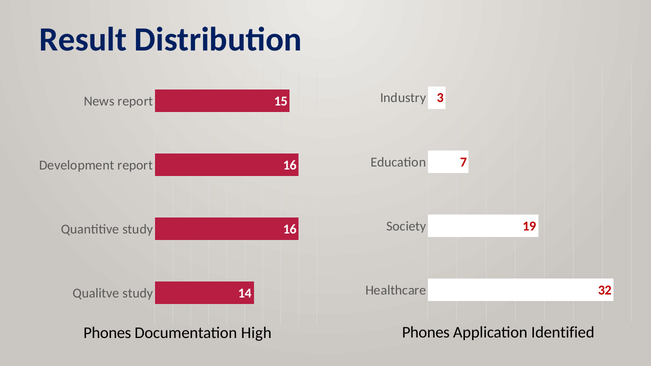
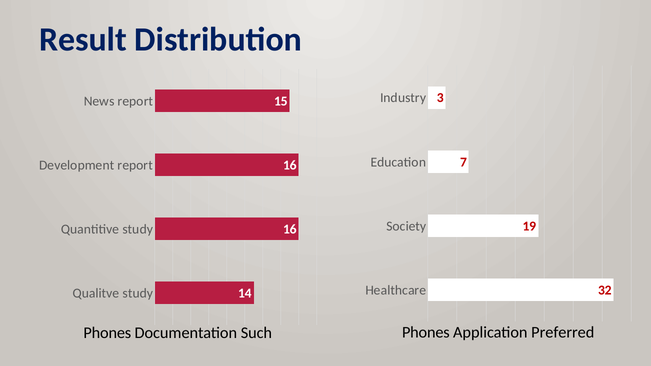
Identified: Identified -> Preferred (563, 332)
High: High -> Such (256, 333)
